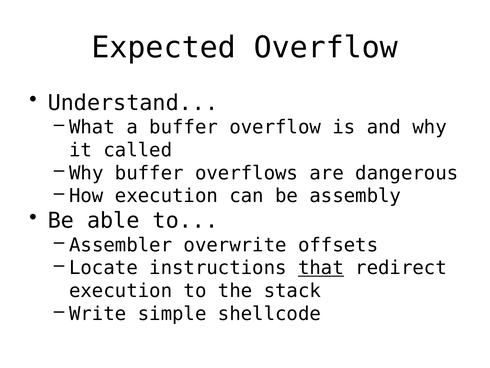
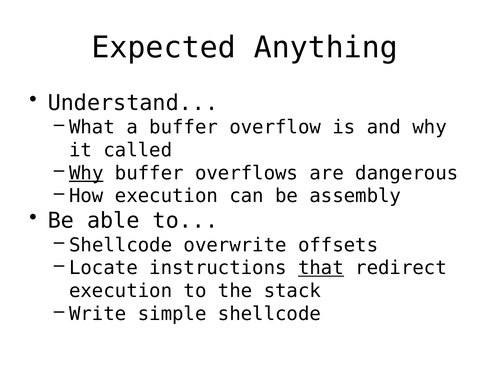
Expected Overflow: Overflow -> Anything (326, 47)
Why underline: none -> present (86, 173)
Assembler: Assembler -> Shellcode (121, 245)
